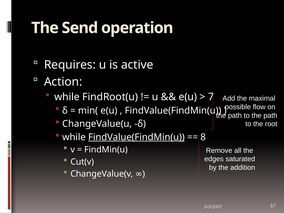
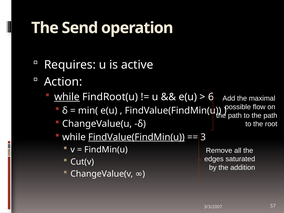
while underline: none -> present (67, 97)
7: 7 -> 6 (211, 97)
8: 8 -> 3 (203, 137)
